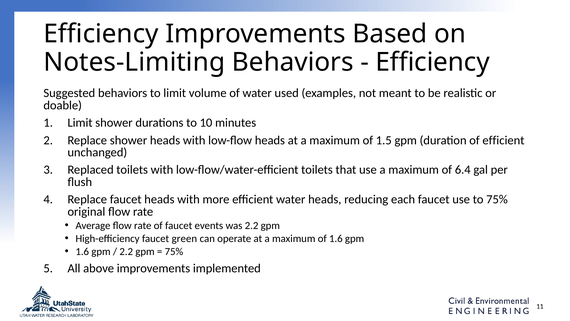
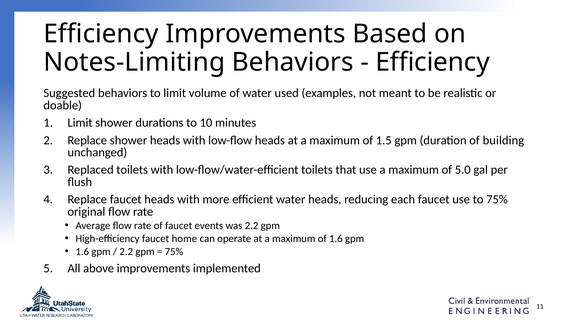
of efficient: efficient -> building (503, 140)
6.4: 6.4 -> 5.0 (463, 170)
green: green -> home (184, 238)
